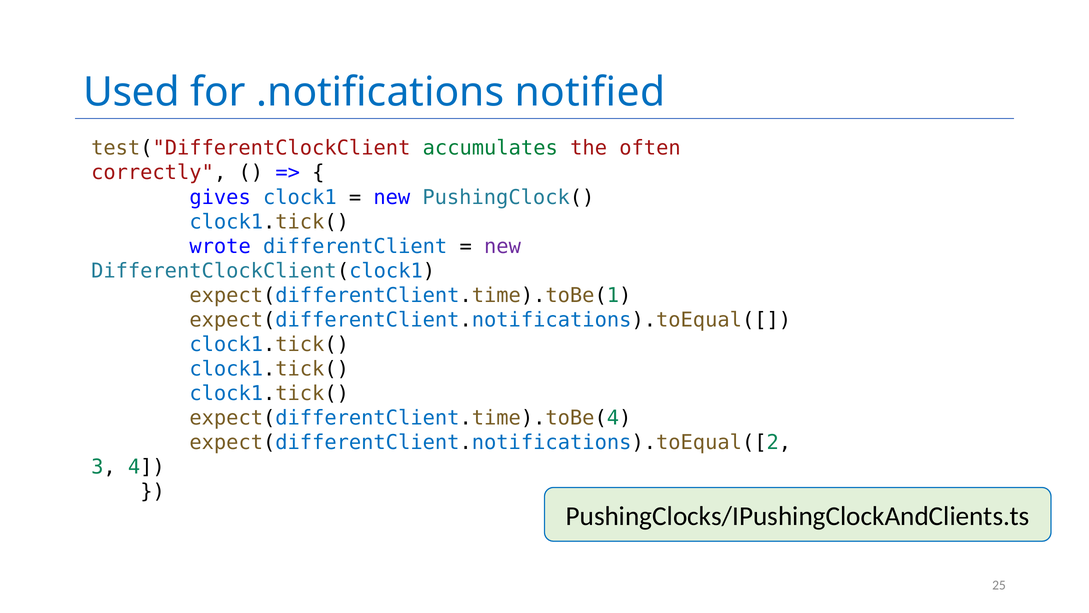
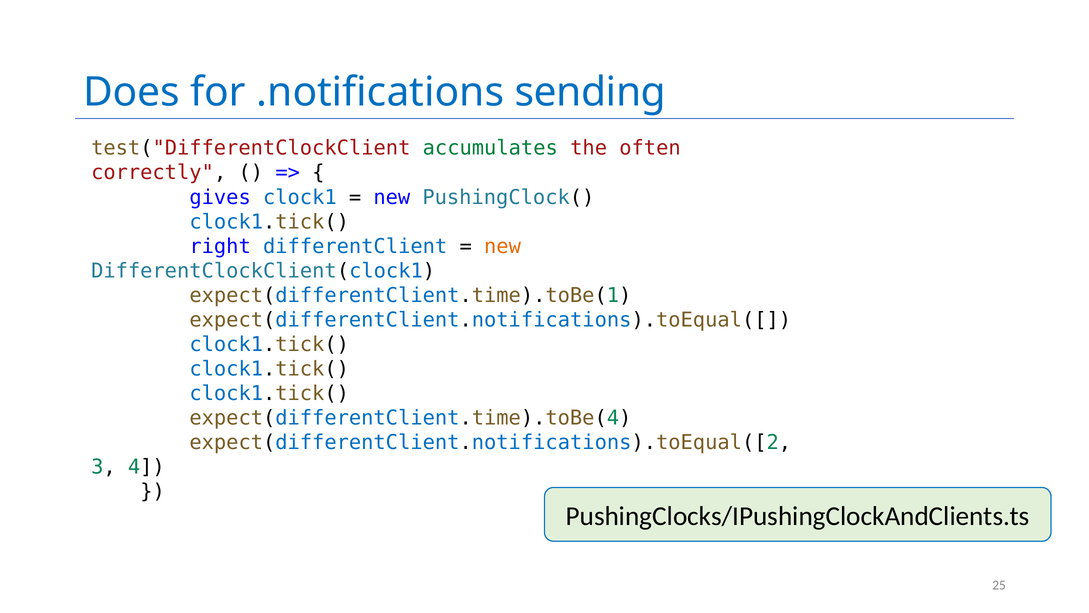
Used: Used -> Does (131, 92)
notified: notified -> sending (590, 92)
wrote: wrote -> right (220, 246)
new colour: purple -> orange (503, 246)
